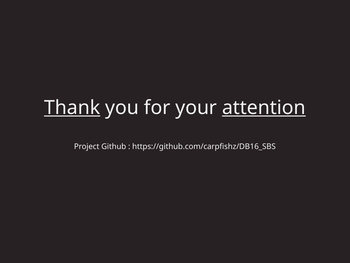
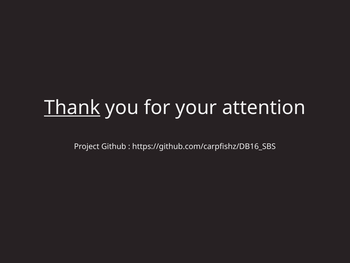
attention underline: present -> none (264, 107)
